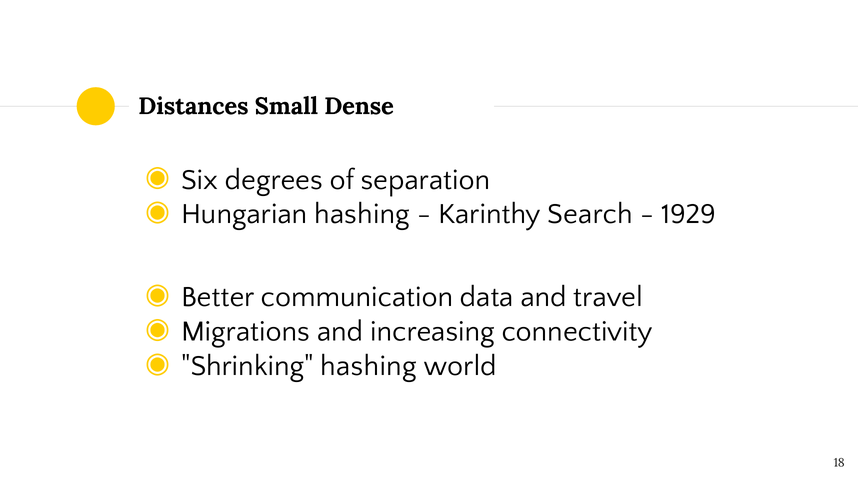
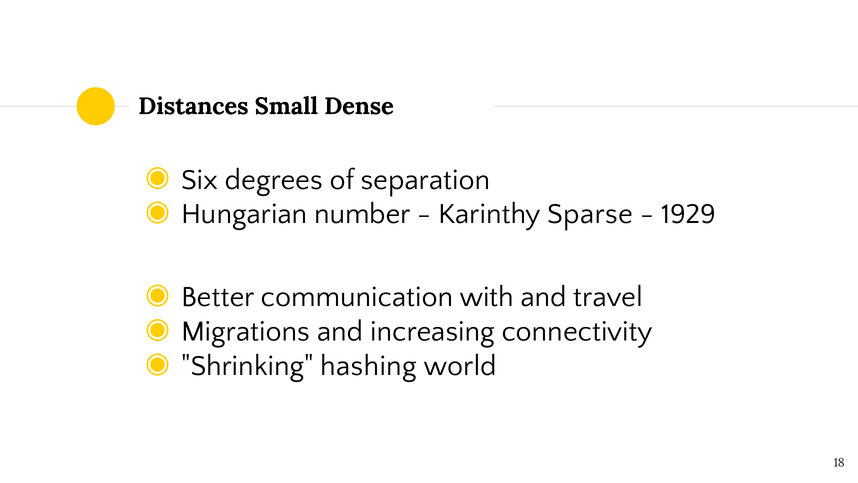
Hungarian hashing: hashing -> number (362, 214)
Search: Search -> Sparse (590, 214)
data: data -> with (487, 297)
